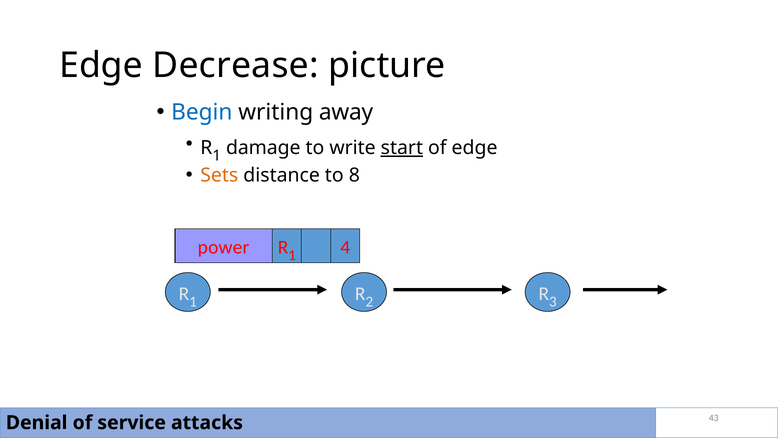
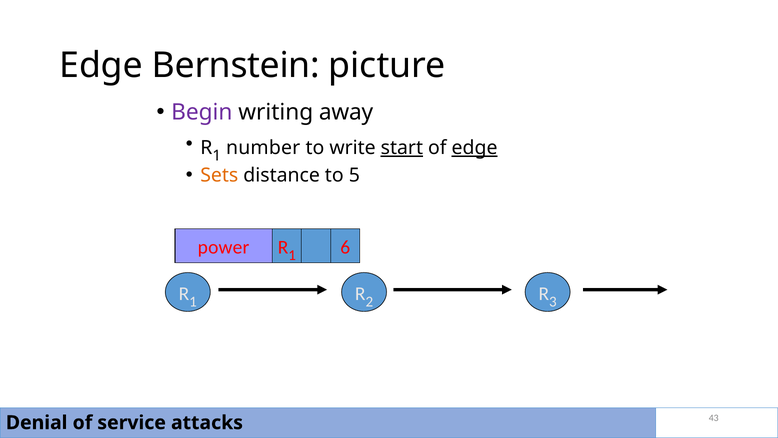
Decrease: Decrease -> Bernstein (236, 65)
Begin colour: blue -> purple (202, 112)
damage: damage -> number (263, 148)
edge underline: none -> present (475, 148)
8: 8 -> 5 (354, 175)
4: 4 -> 6 (345, 247)
